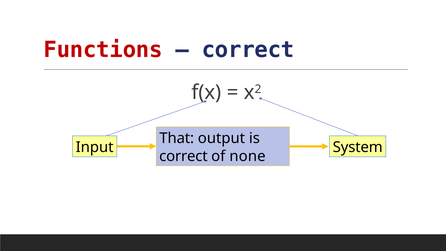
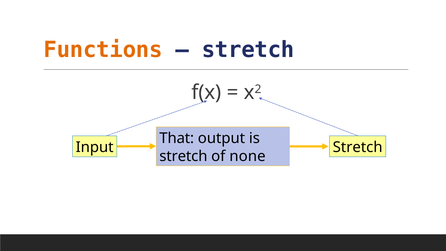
Functions colour: red -> orange (103, 50)
correct: correct -> stretch (248, 50)
System: System -> Stretch (358, 147)
correct: correct -> stretch (183, 156)
